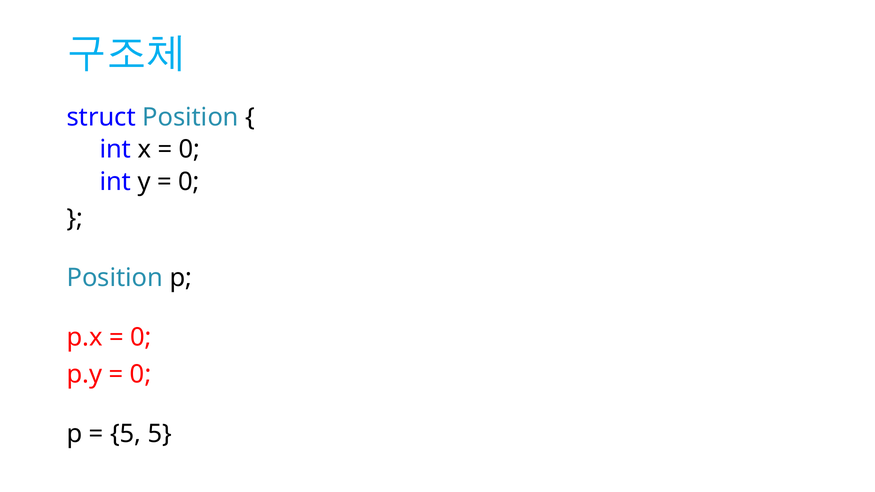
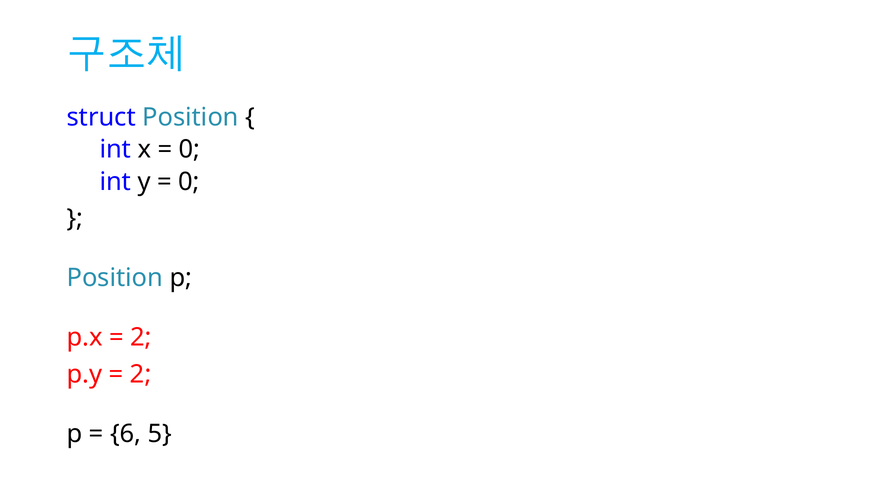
0: 0 -> 2 (141, 338)
0: 0 -> 2 (141, 374)
5: 5 -> 6 (126, 434)
